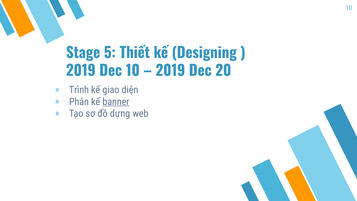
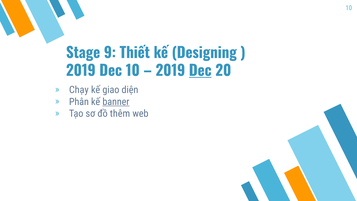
5: 5 -> 9 (110, 53)
Dec underline: none -> present (200, 71)
Trình: Trình -> Chạy (79, 90)
dựng: dựng -> thêm (120, 114)
